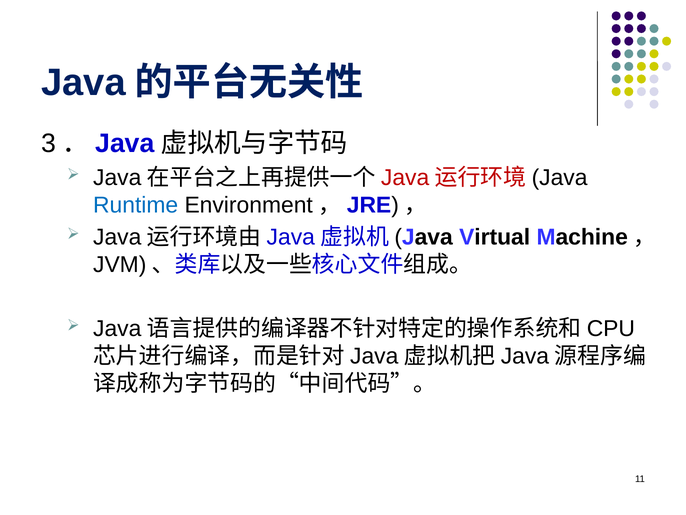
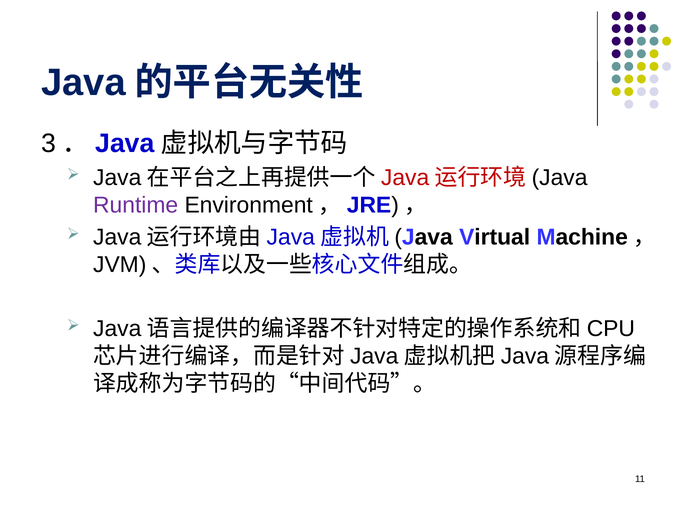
Runtime colour: blue -> purple (136, 205)
